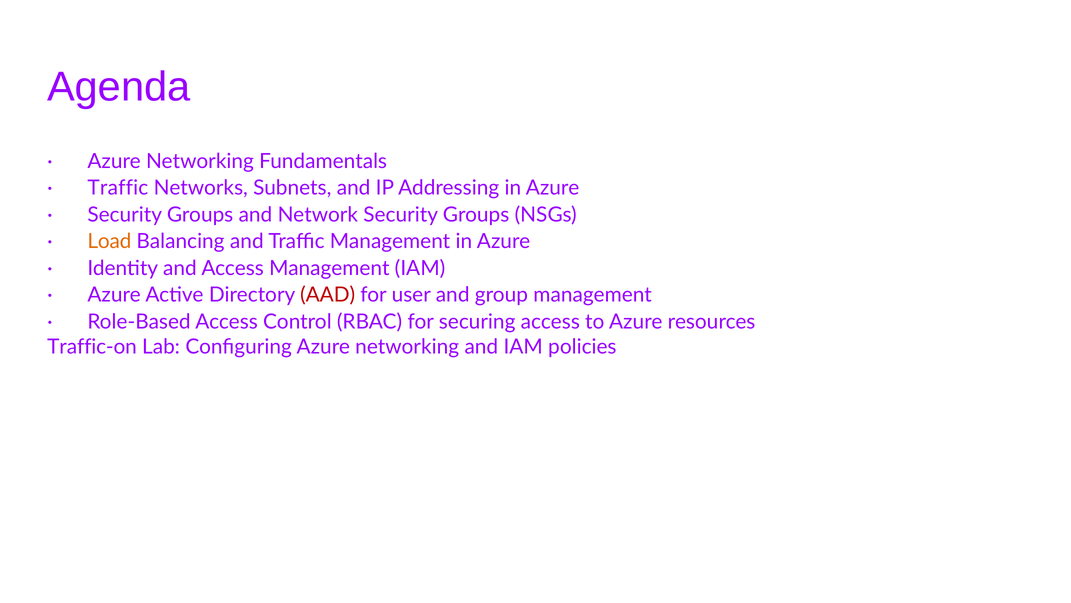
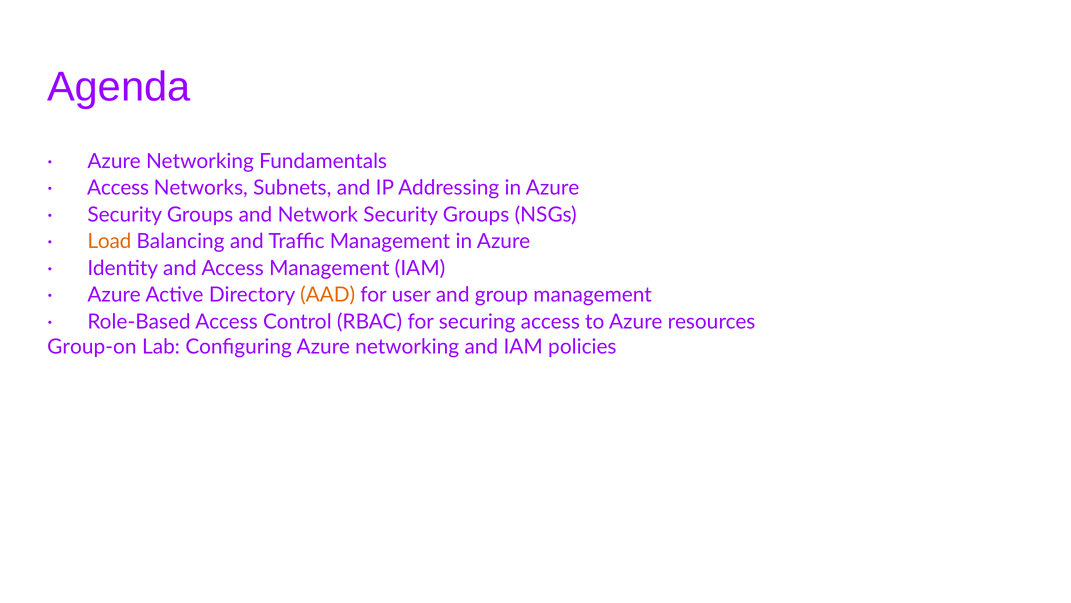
Traffic: Traffic -> Access (118, 188)
AAD colour: red -> orange (328, 295)
Traffic-on: Traffic-on -> Group-on (92, 346)
